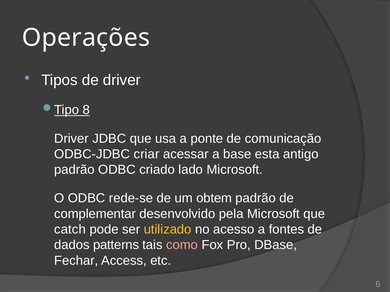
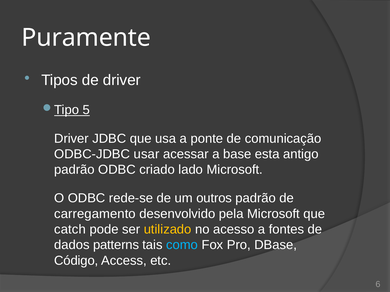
Operações: Operações -> Puramente (86, 38)
8: 8 -> 5 (86, 110)
criar: criar -> usar (147, 154)
obtem: obtem -> outros (214, 199)
complementar: complementar -> carregamento (95, 214)
como colour: pink -> light blue (182, 245)
Fechar: Fechar -> Código (76, 261)
